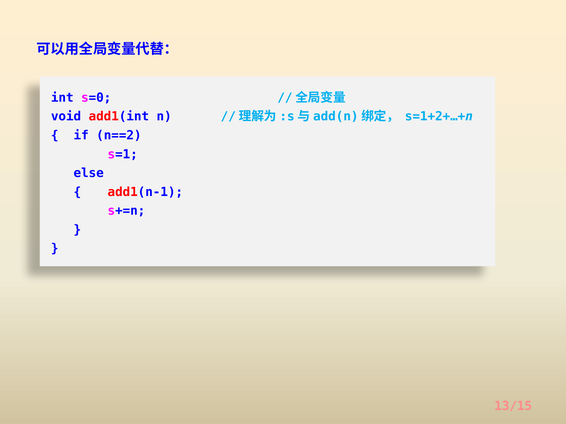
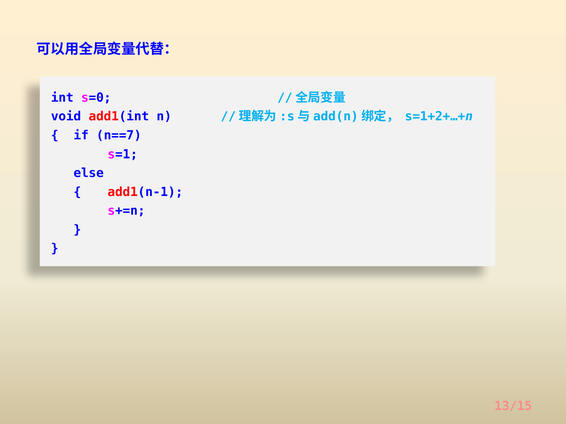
n==2: n==2 -> n==7 (119, 136)
